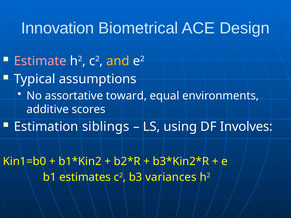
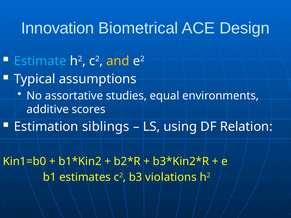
Estimate colour: pink -> light blue (40, 61)
toward: toward -> studies (126, 96)
Involves: Involves -> Relation (246, 127)
variances: variances -> violations (171, 177)
